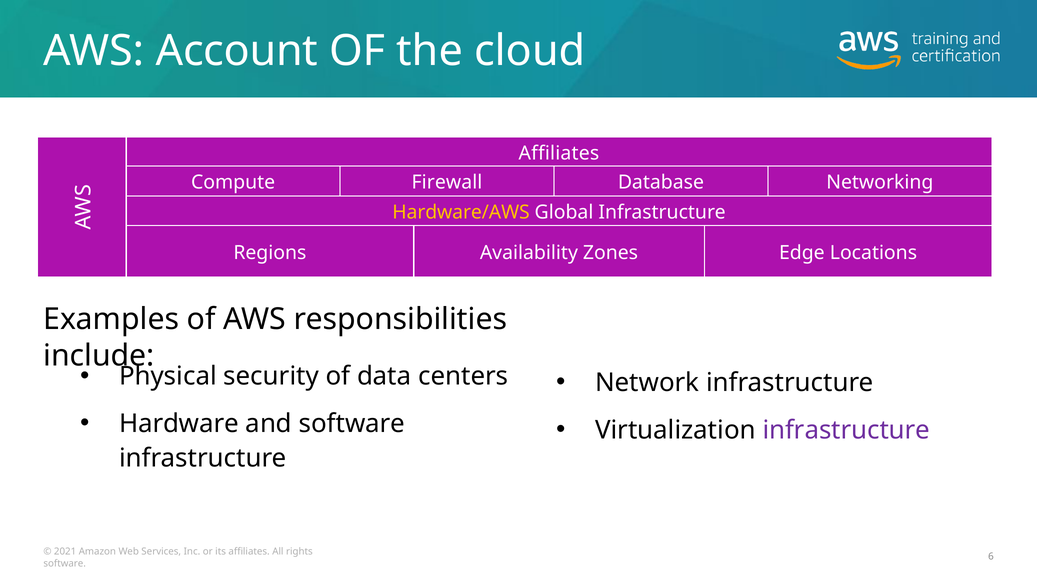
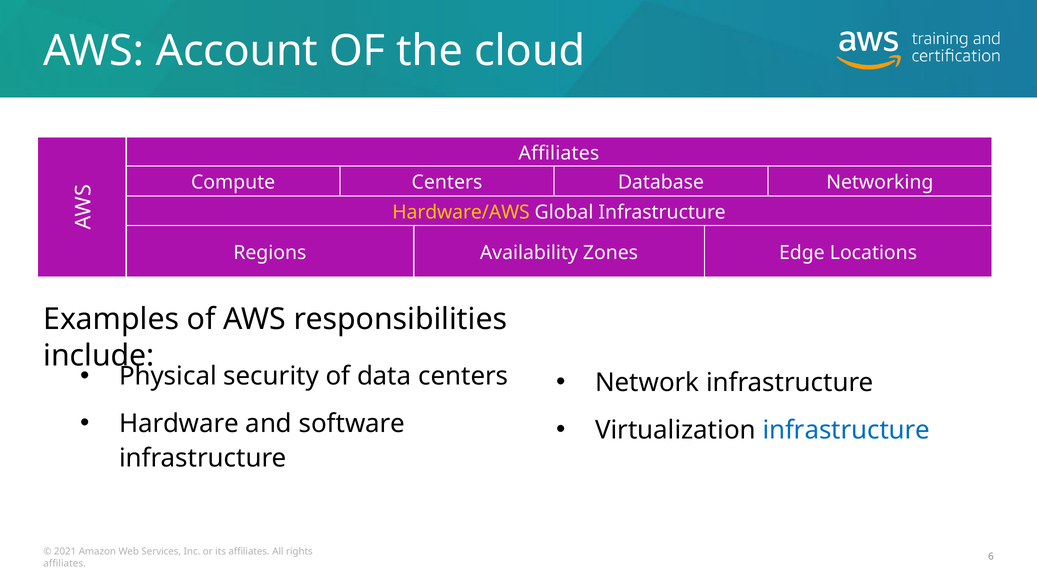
Compute Firewall: Firewall -> Centers (447, 182)
infrastructure colour: purple -> blue (846, 430)
software: software -> affiliates (65, 563)
